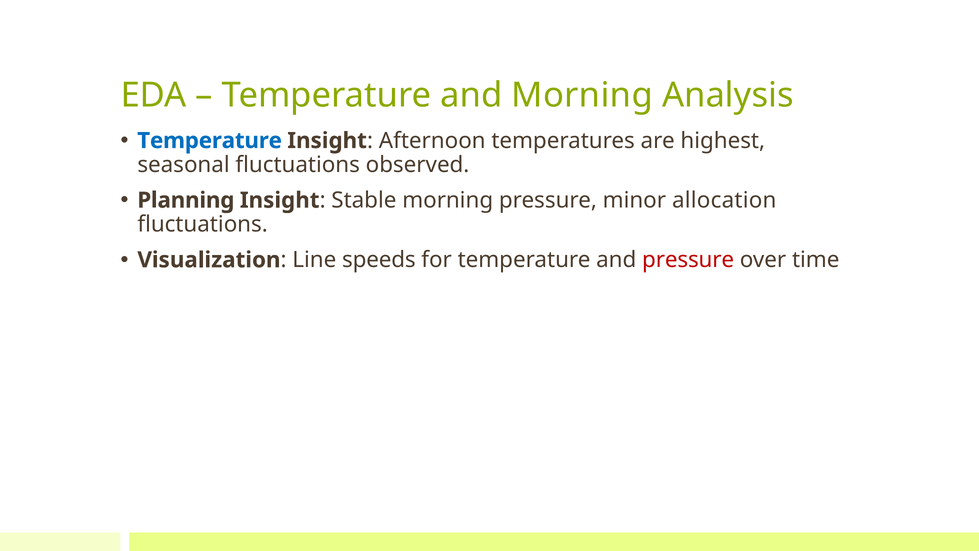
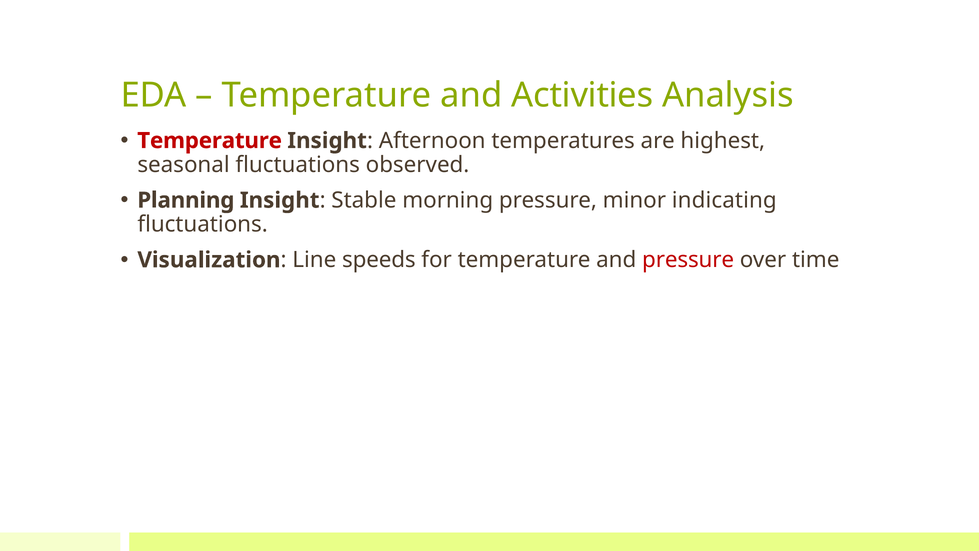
and Morning: Morning -> Activities (582, 95)
Temperature colour: blue -> red (210, 141)
allocation: allocation -> indicating (724, 200)
